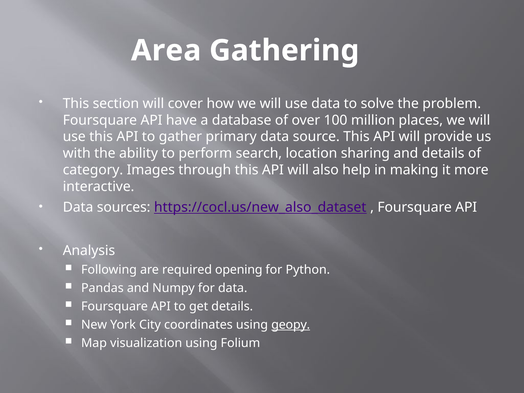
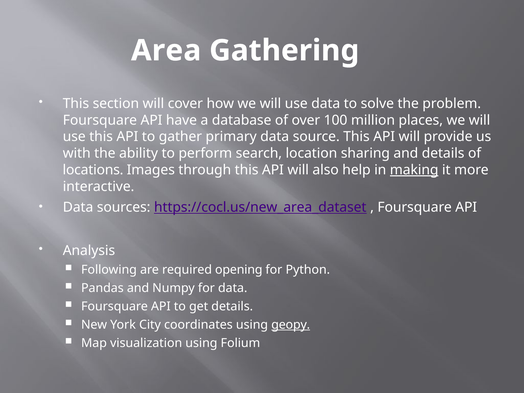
category: category -> locations (93, 170)
making underline: none -> present (414, 170)
https://cocl.us/new_also_dataset: https://cocl.us/new_also_dataset -> https://cocl.us/new_area_dataset (260, 207)
